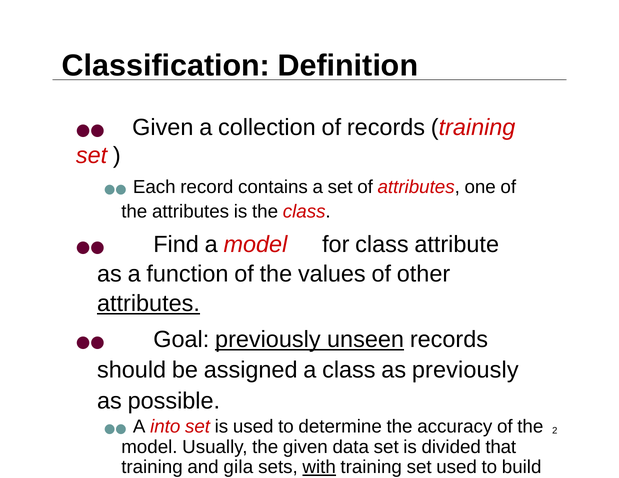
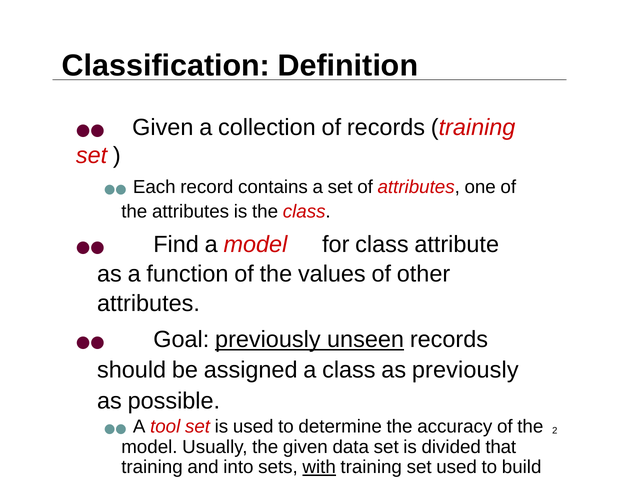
attributes underline: present -> none (148, 304)
into: into -> tool (165, 427)
gila: gila -> into (238, 468)
